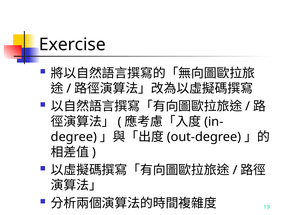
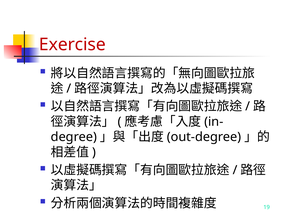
Exercise colour: black -> red (72, 45)
